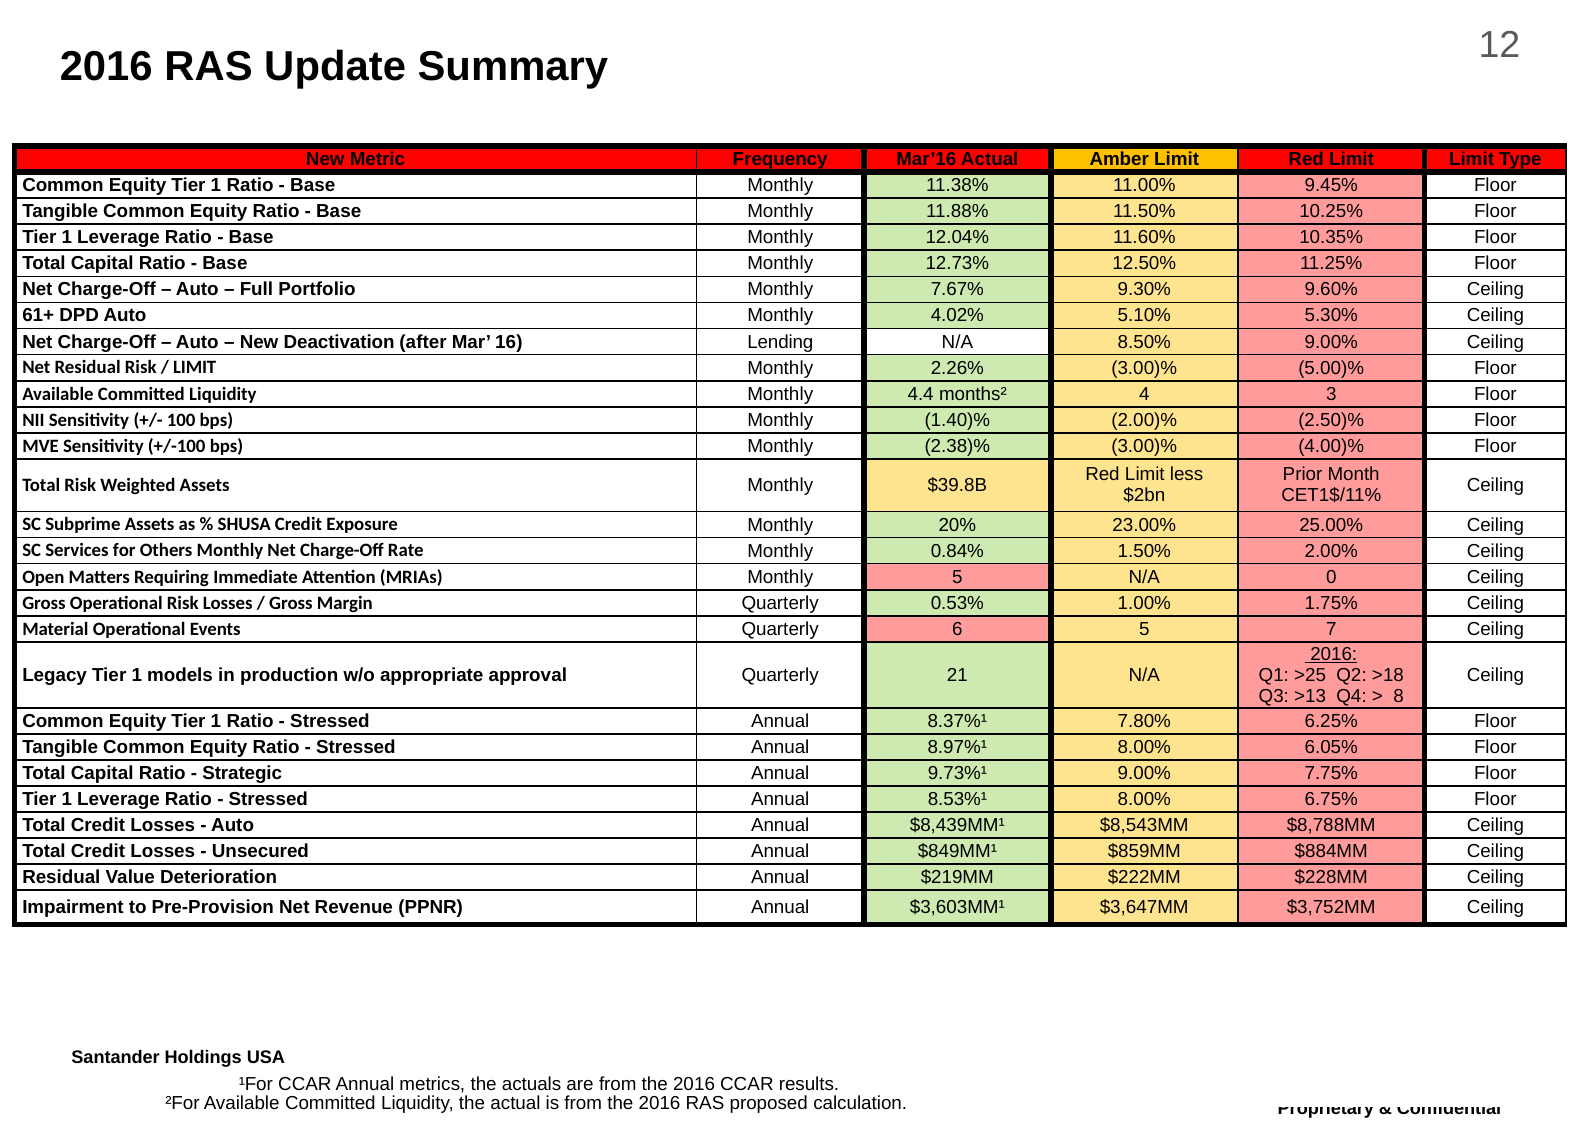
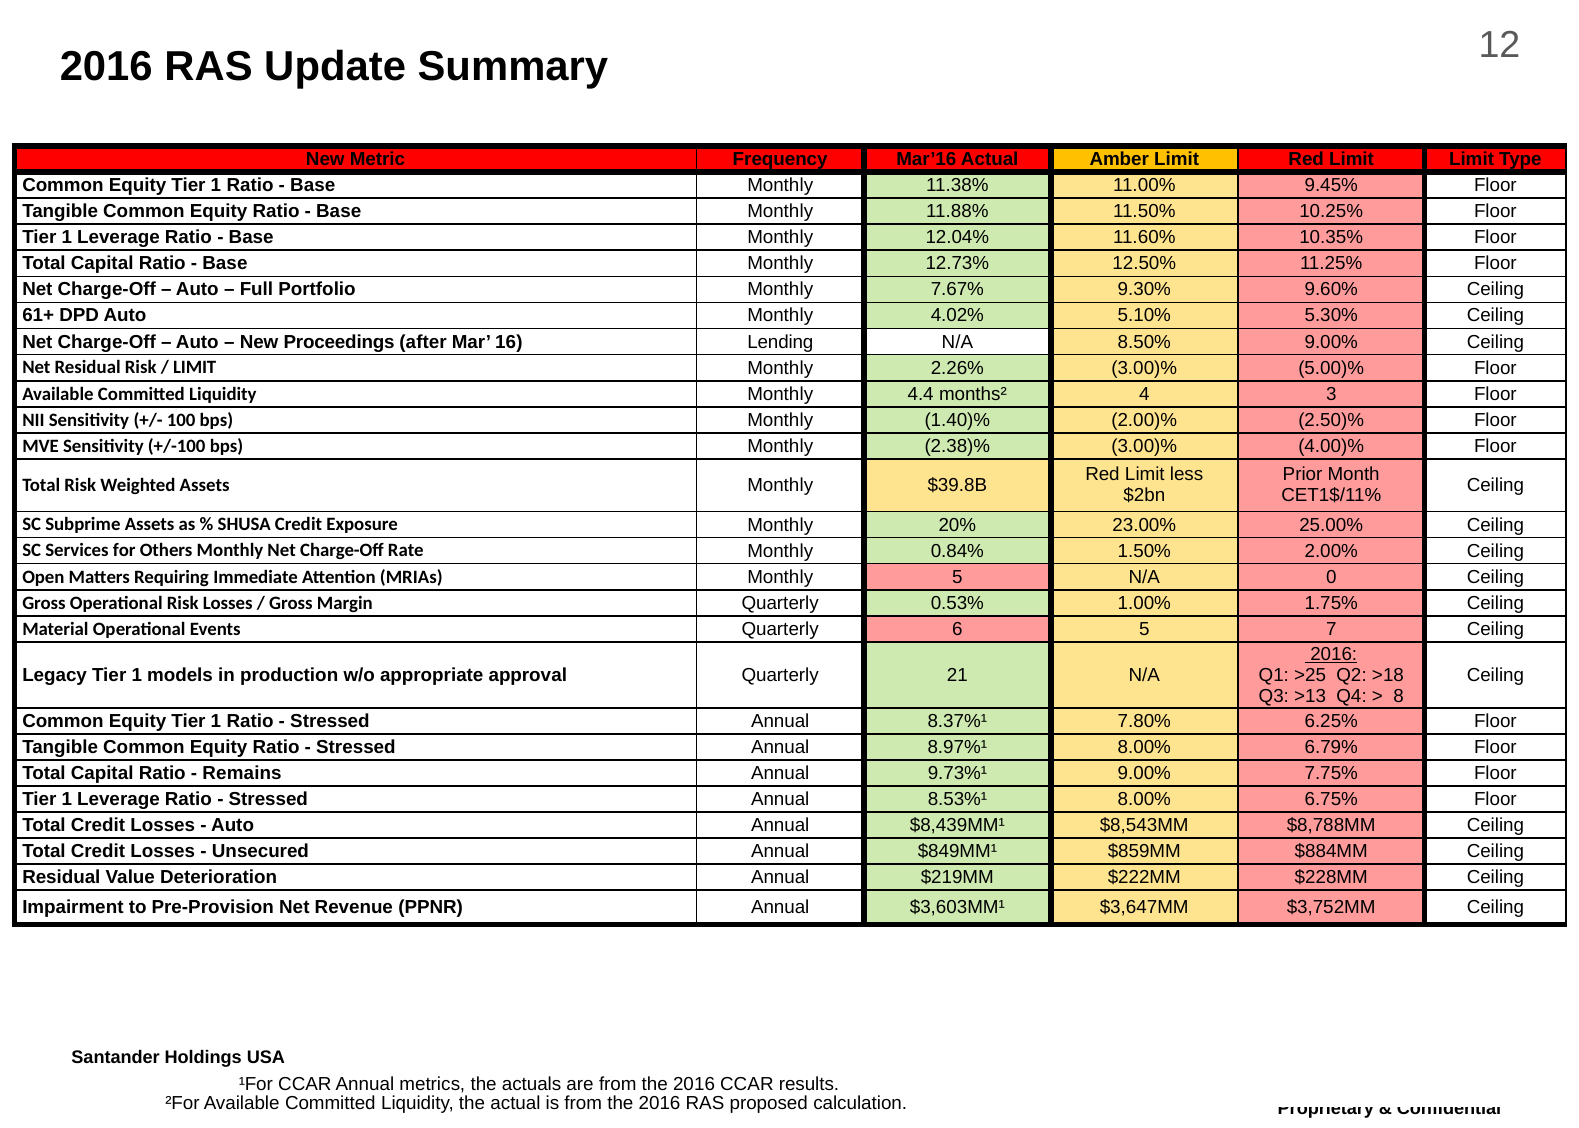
Deactivation: Deactivation -> Proceedings (339, 342)
6.05%: 6.05% -> 6.79% (1331, 747)
Strategic: Strategic -> Remains (242, 773)
